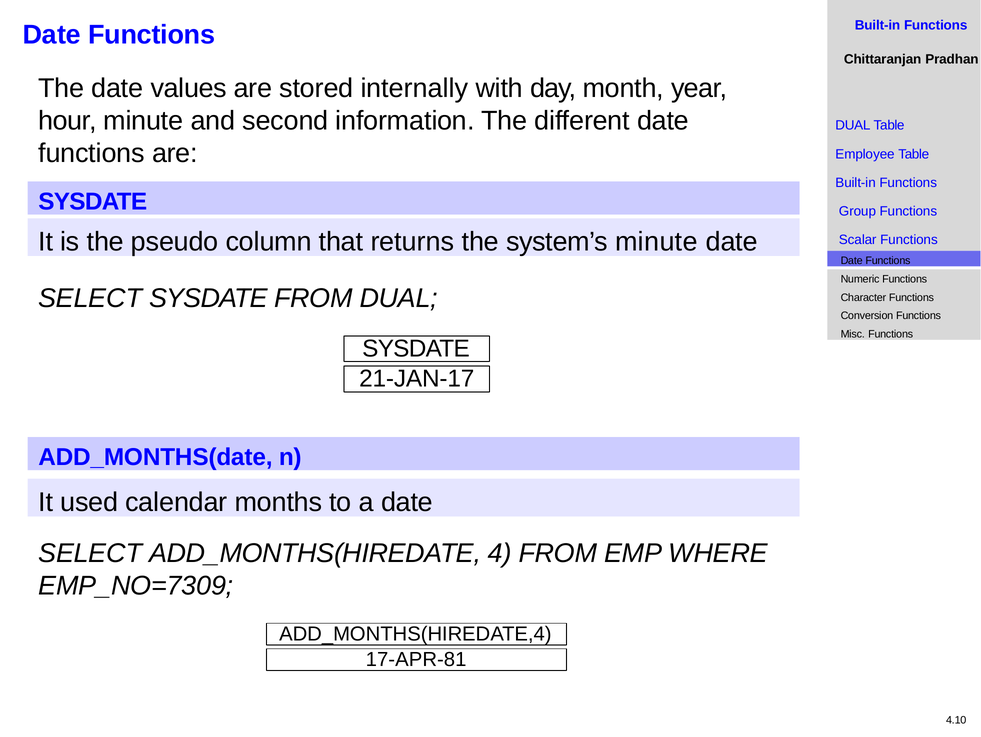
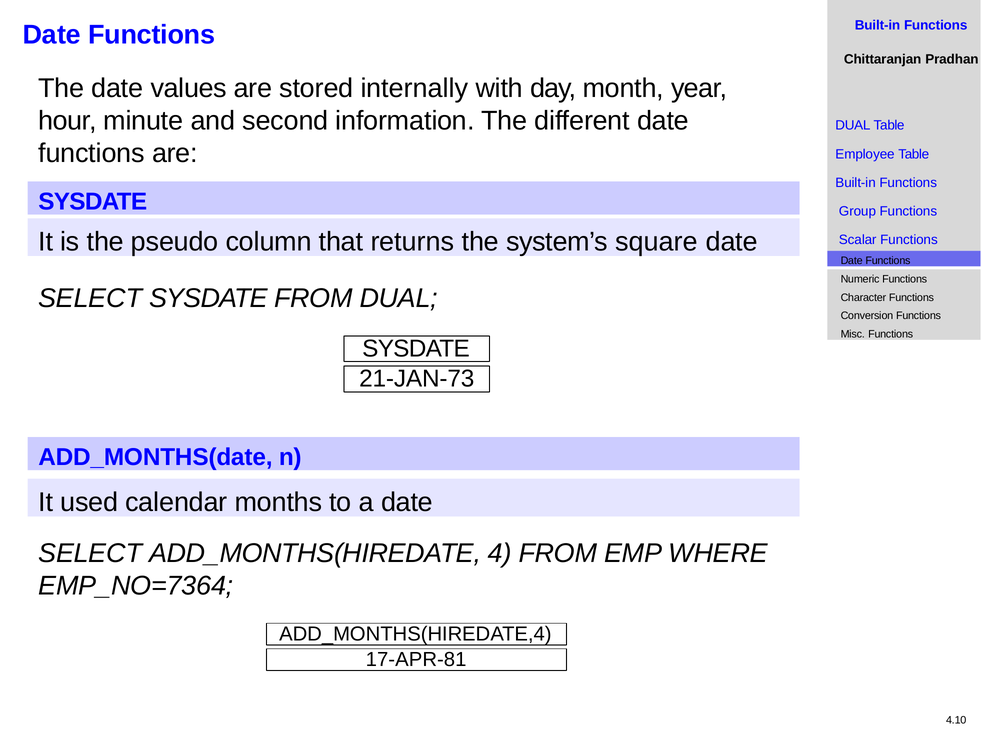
system’s minute: minute -> square (657, 241)
21-JAN-17: 21-JAN-17 -> 21-JAN-73 (417, 379)
EMP_NO=7309: EMP_NO=7309 -> EMP_NO=7364 (136, 585)
